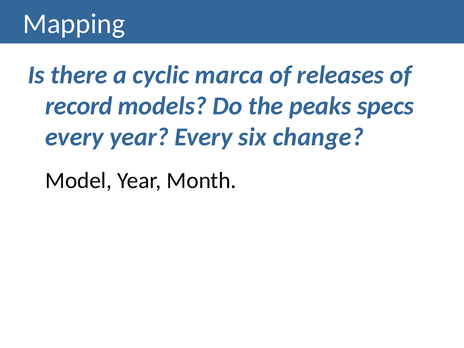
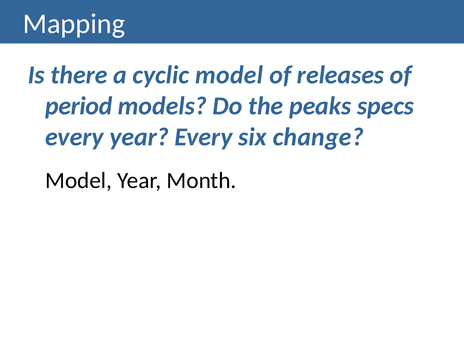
cyclic marca: marca -> model (229, 75)
record: record -> period (79, 106)
